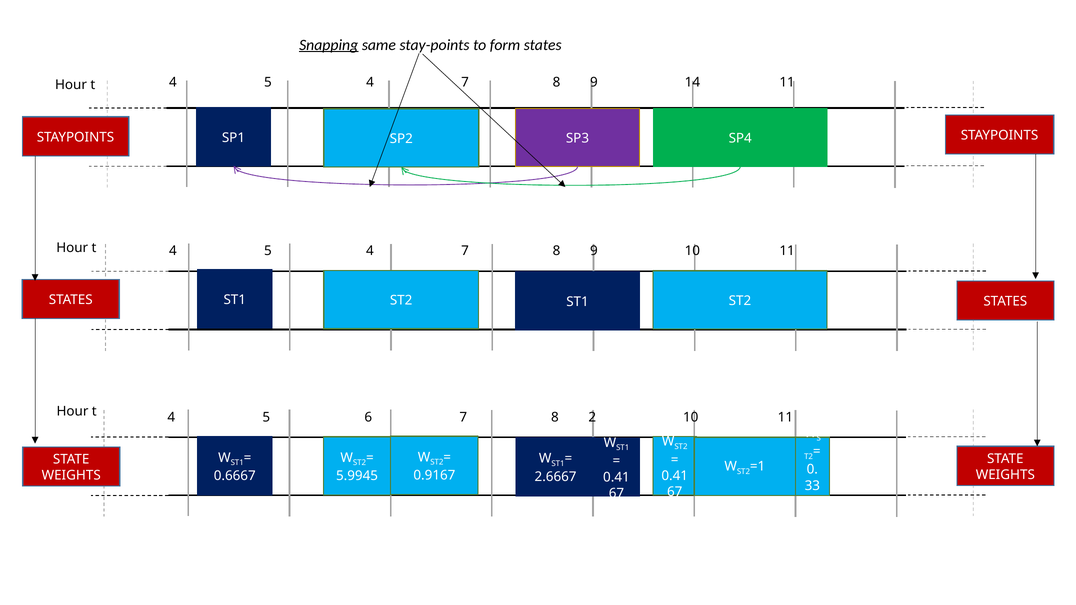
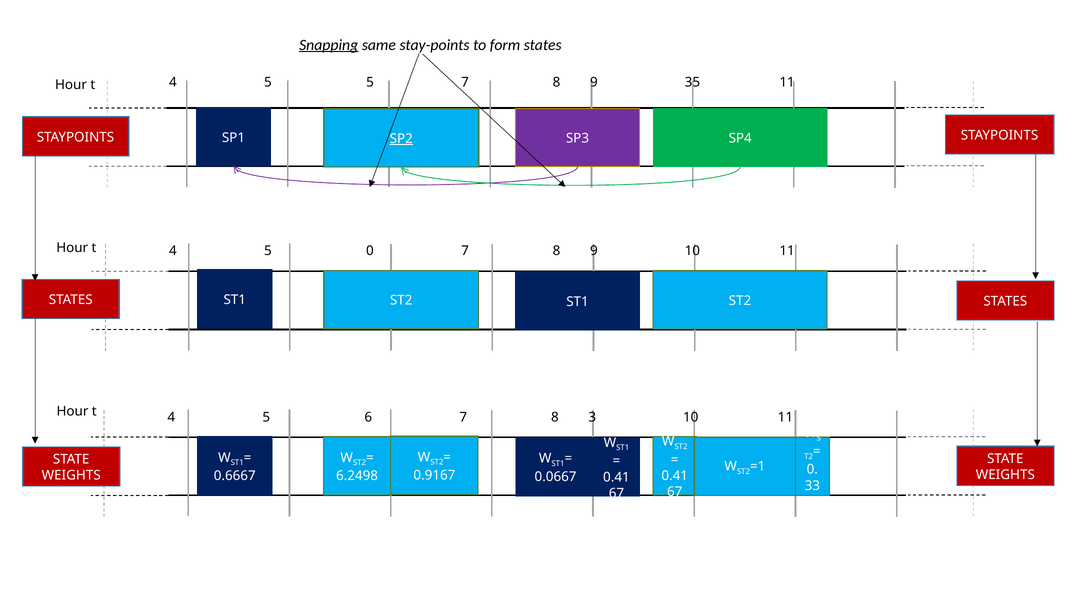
4: 4 -> 5 (370, 82)
14: 14 -> 35 (692, 82)
SP2 underline: none -> present (401, 139)
4: 4 -> 0 (370, 251)
8 2: 2 -> 3 (592, 417)
5.9945: 5.9945 -> 6.2498 (357, 476)
2.6667: 2.6667 -> 0.0667 (556, 477)
